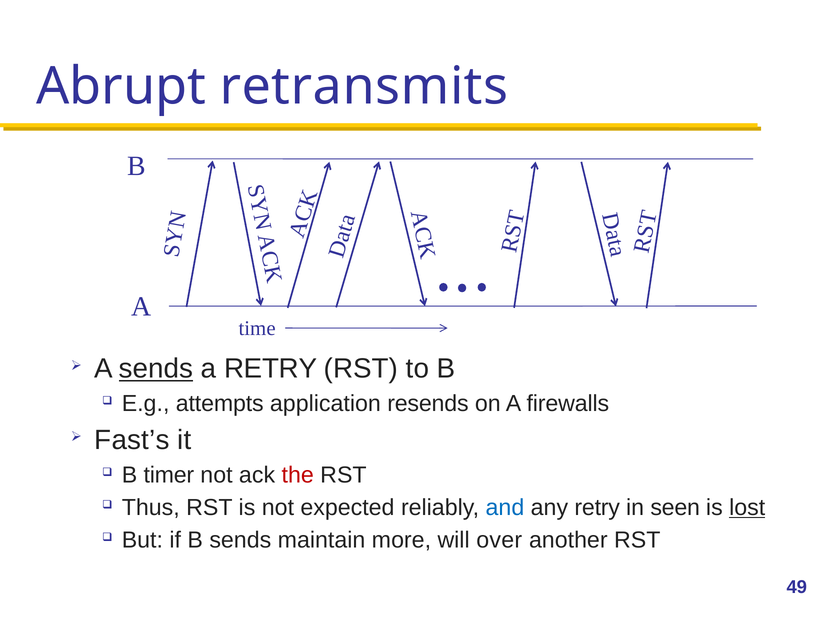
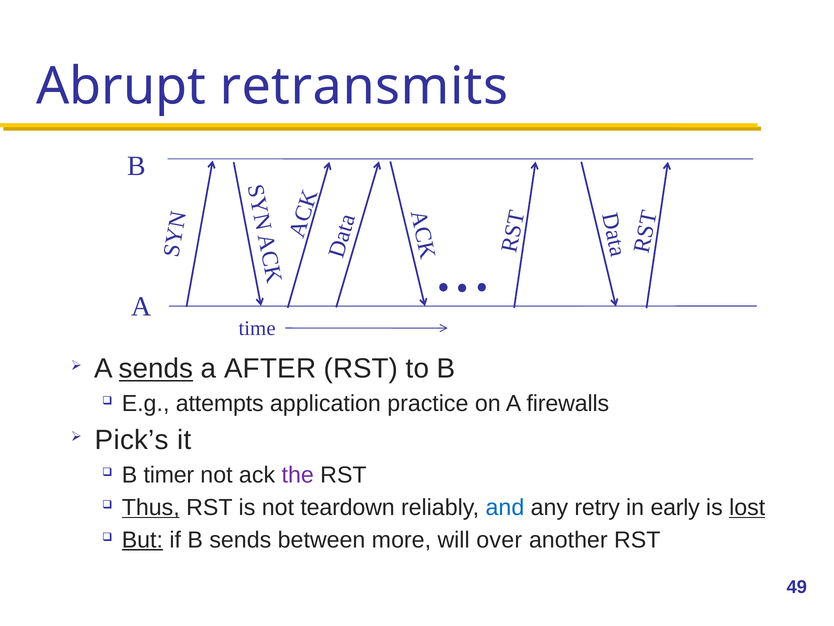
a RETRY: RETRY -> AFTER (270, 368)
resends: resends -> practice (428, 403)
Fast’s: Fast’s -> Pick’s (132, 440)
the colour: red -> purple (298, 475)
Thus underline: none -> present (151, 507)
expected: expected -> teardown (348, 507)
seen: seen -> early (675, 507)
But underline: none -> present (142, 540)
maintain: maintain -> between (322, 540)
